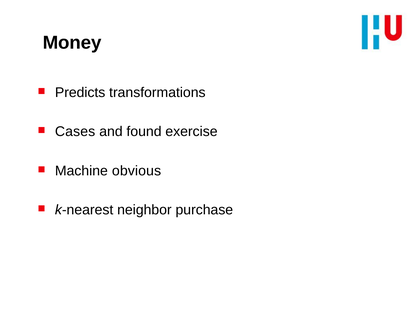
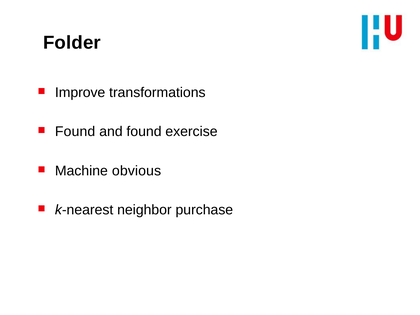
Money: Money -> Folder (72, 43)
Predicts: Predicts -> Improve (80, 92)
Cases: Cases -> Found (75, 132)
